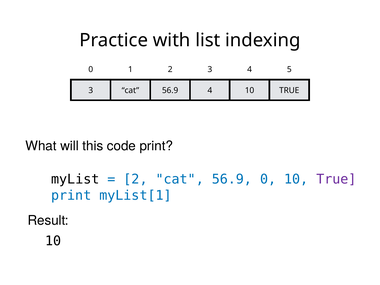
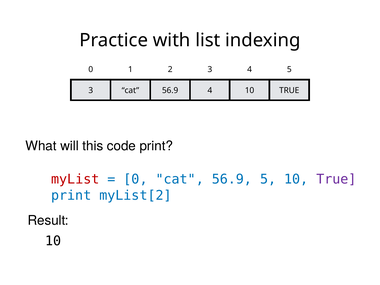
myList colour: black -> red (75, 179)
2: 2 -> 0 (135, 179)
56.9 0: 0 -> 5 (268, 179)
myList[1: myList[1 -> myList[2 (135, 195)
